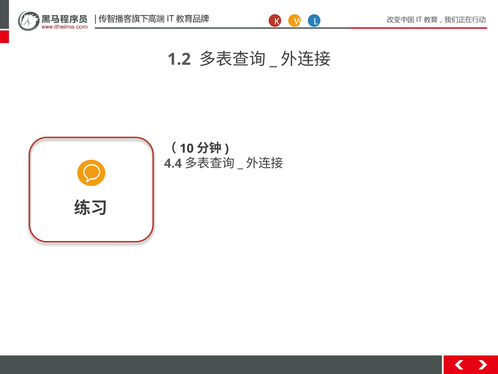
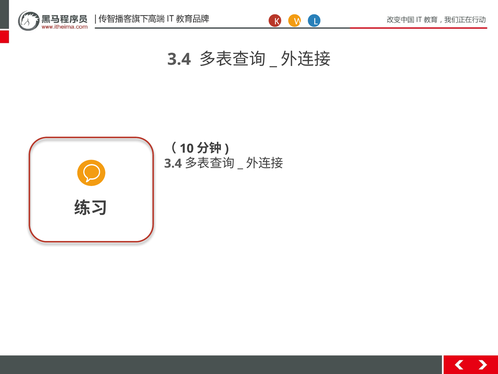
1.2: 1.2 -> 3.4 (179, 59)
4.4: 4.4 -> 3.4 (173, 163)
